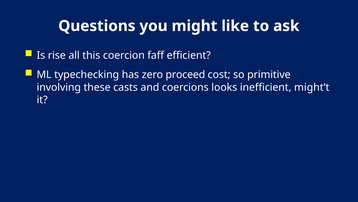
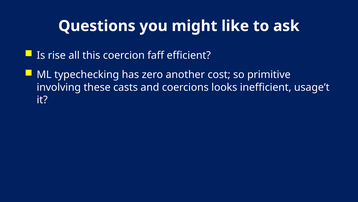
proceed: proceed -> another (185, 75)
might’t: might’t -> usage’t (312, 87)
